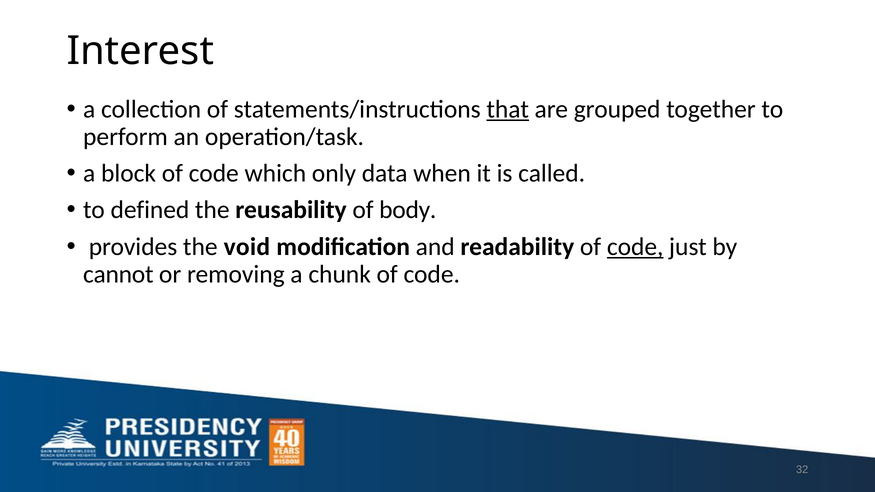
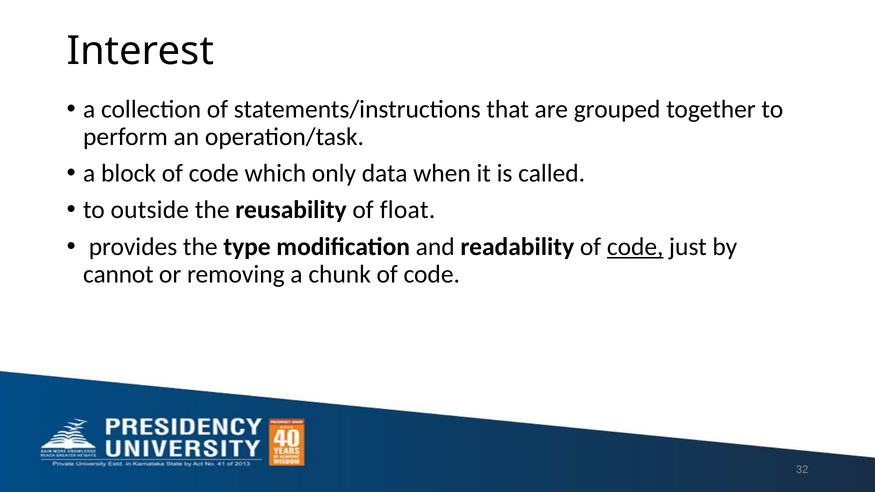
that underline: present -> none (508, 109)
defined: defined -> outside (150, 210)
body: body -> float (408, 210)
void: void -> type (247, 247)
